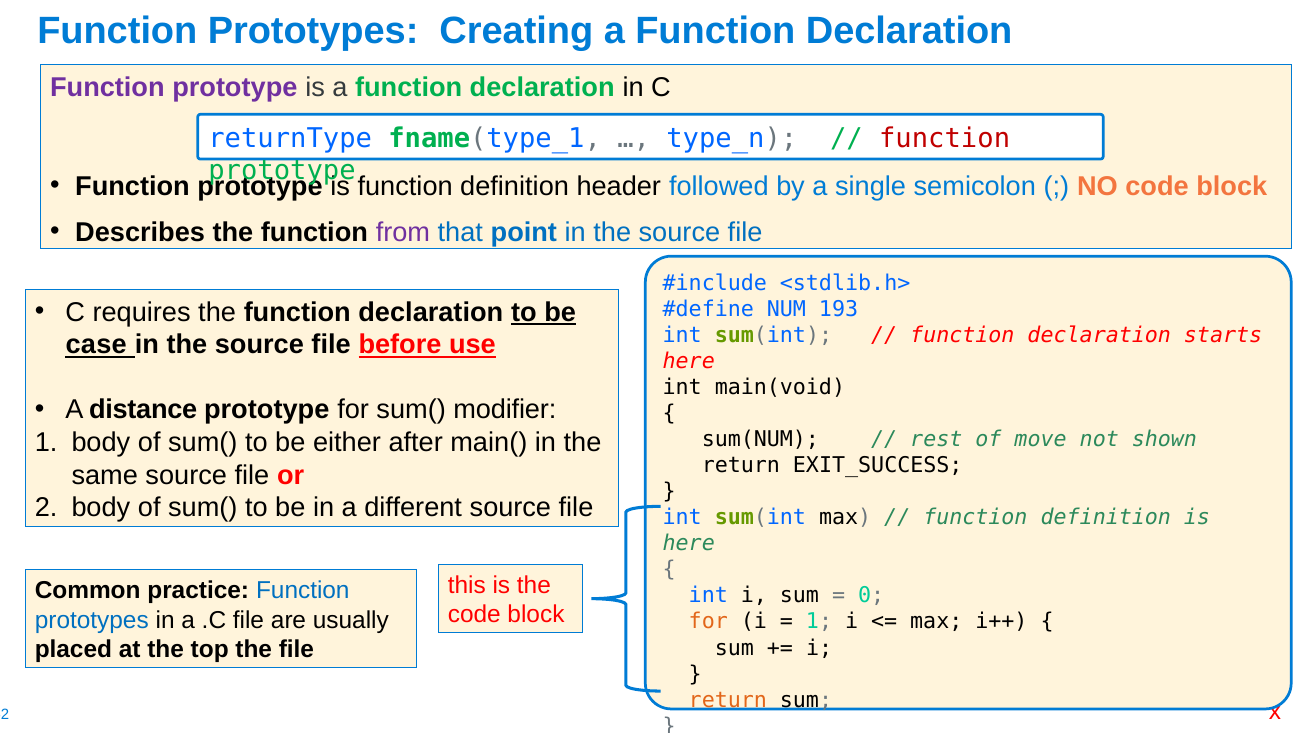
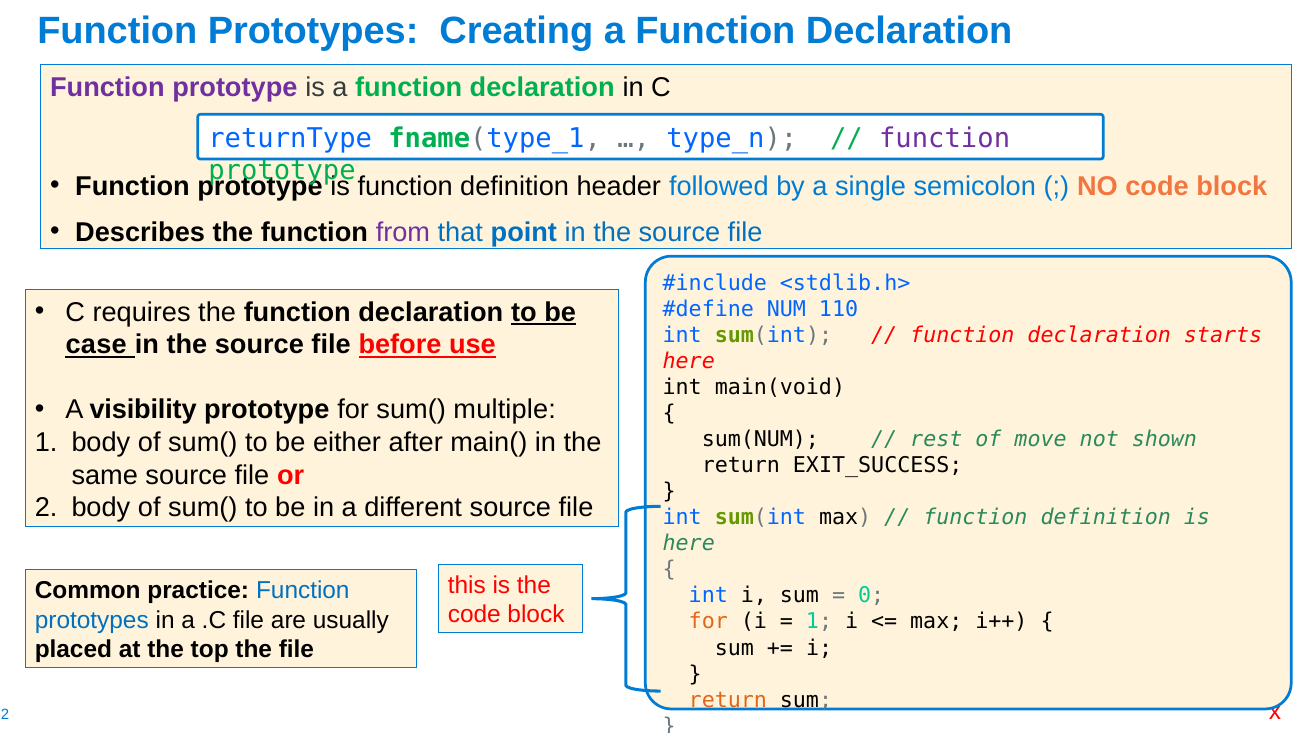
function colour: red -> purple (945, 138)
193: 193 -> 110 (839, 309)
distance: distance -> visibility (143, 410)
modifier: modifier -> multiple (505, 410)
